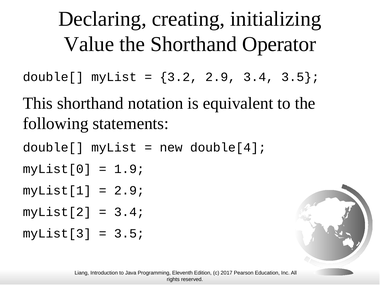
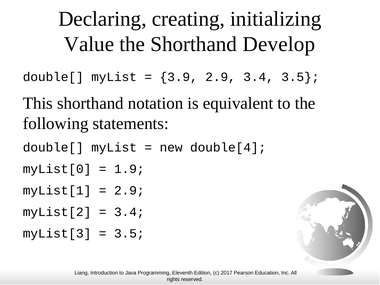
Operator: Operator -> Develop (279, 44)
3.2: 3.2 -> 3.9 (179, 77)
